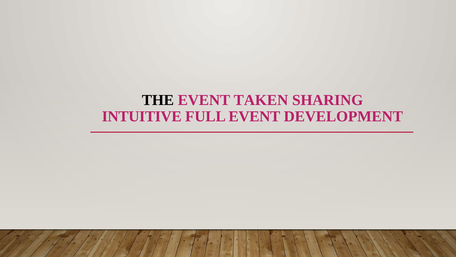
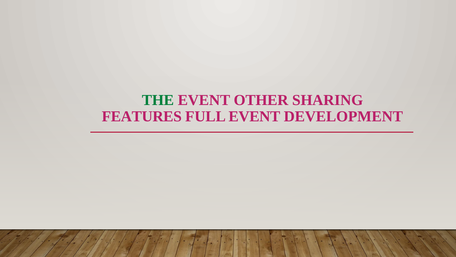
THE colour: black -> green (158, 100)
TAKEN: TAKEN -> OTHER (261, 100)
INTUITIVE: INTUITIVE -> FEATURES (142, 116)
